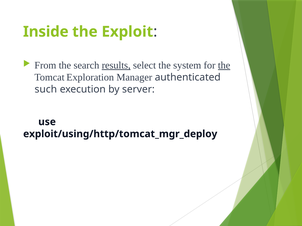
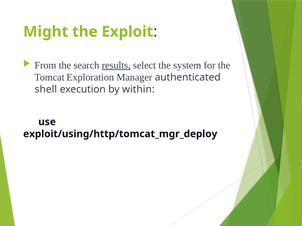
Inside: Inside -> Might (46, 32)
the underline: present -> none (224, 65)
such: such -> shell (46, 90)
server: server -> within (138, 90)
